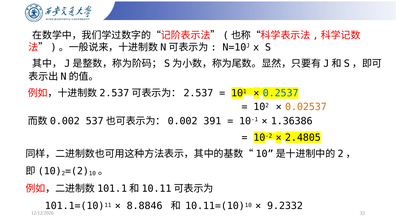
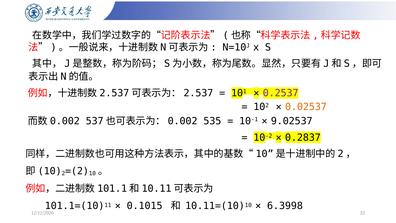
0.2537 colour: blue -> purple (281, 93)
391: 391 -> 535 (212, 121)
1.36386: 1.36386 -> 9.02537 (292, 121)
2.4805: 2.4805 -> 0.2837 (303, 137)
8.8846: 8.8846 -> 0.1015 (145, 206)
9.2332: 9.2332 -> 6.3998 (285, 206)
